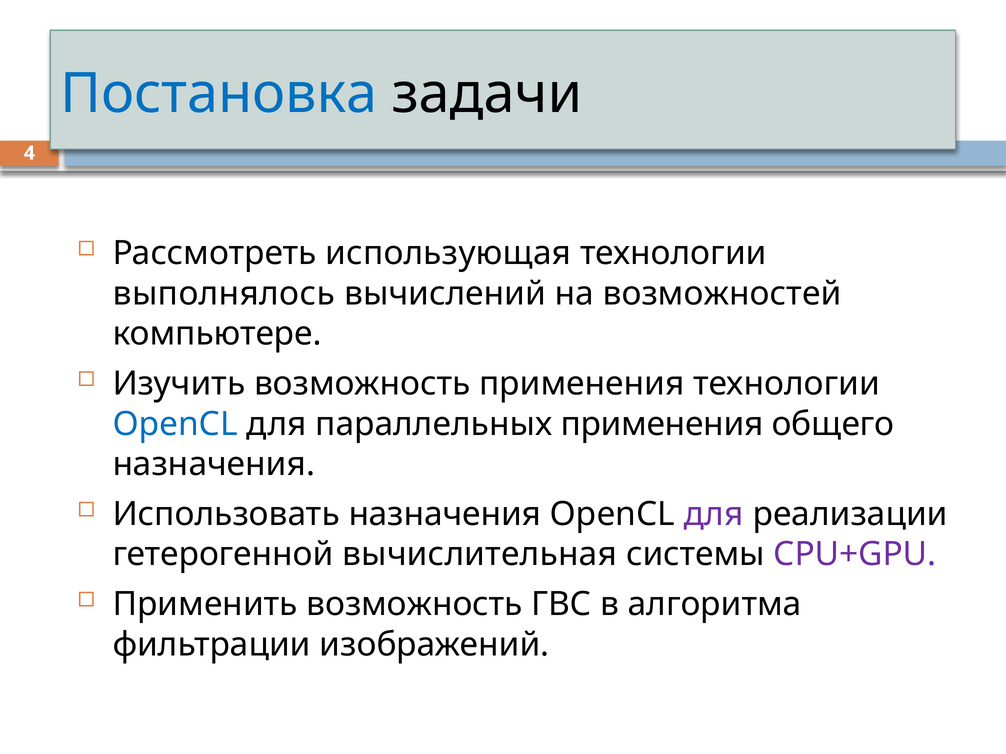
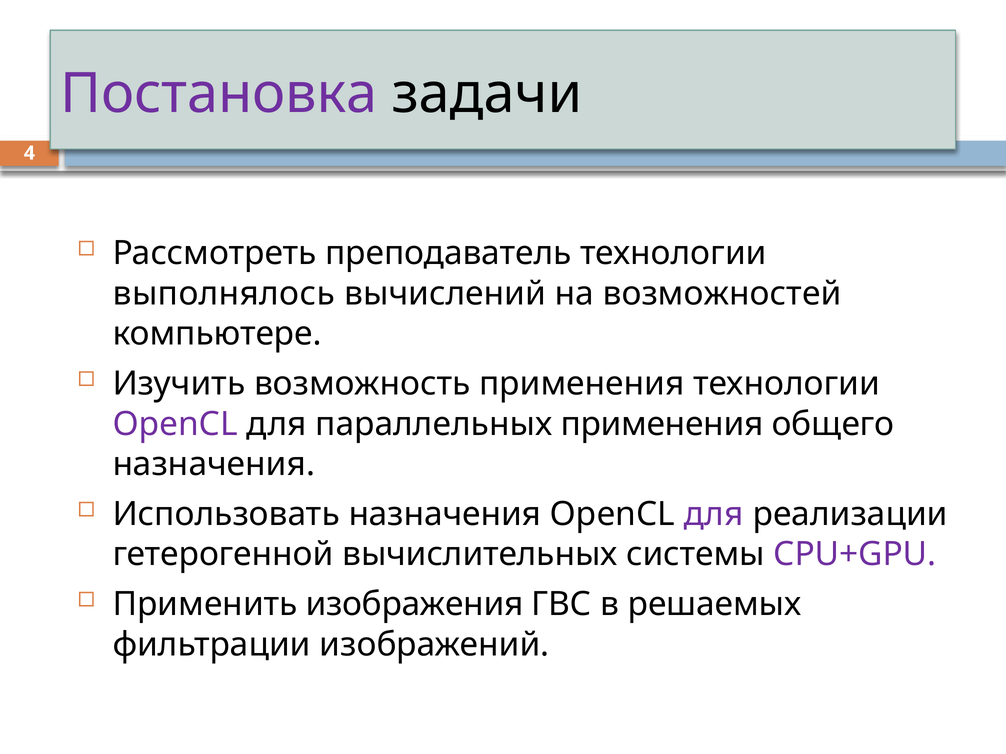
Постановка colour: blue -> purple (219, 94)
использующая: использующая -> преподаватель (448, 253)
OpenCL colour: blue -> purple (175, 424)
вычислительная: вычислительная -> вычислительных (480, 555)
Применить возможность: возможность -> изображения (415, 605)
алгоритма: алгоритма -> решаемых (715, 605)
